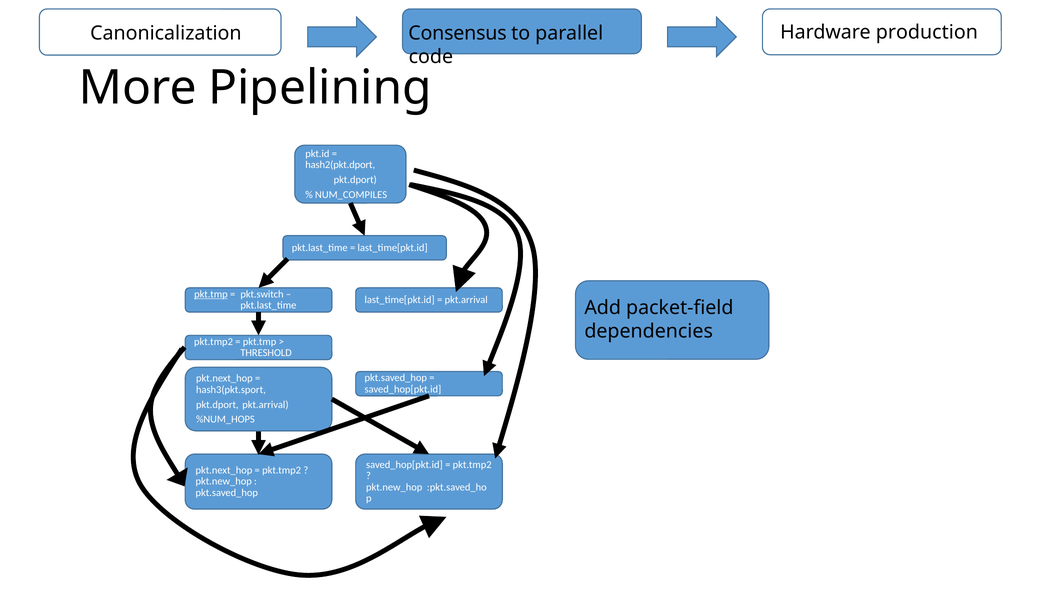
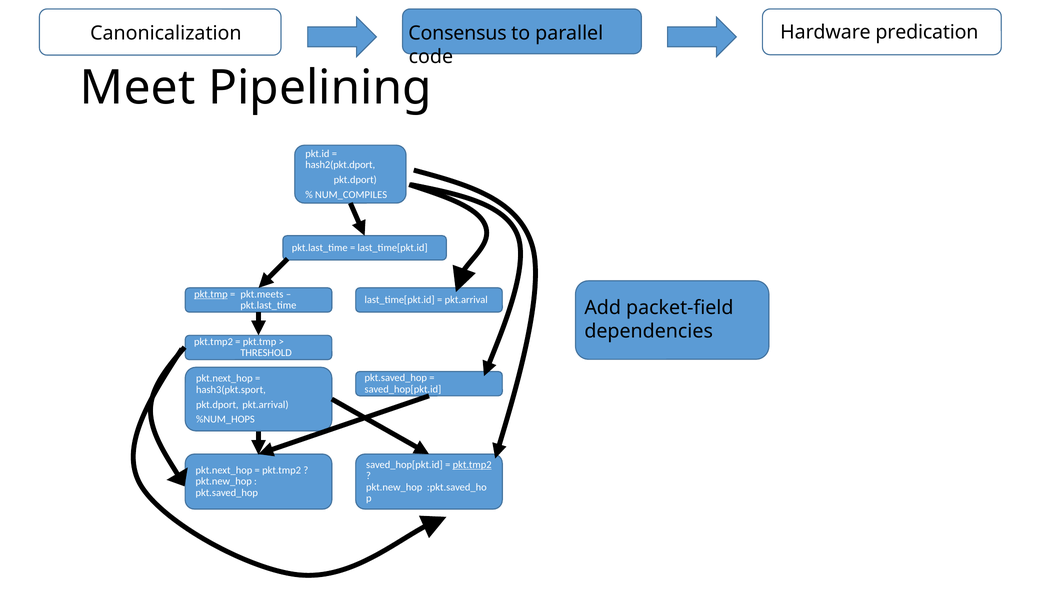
production: production -> predication (927, 32)
More: More -> Meet (138, 88)
pkt.switch: pkt.switch -> pkt.meets (262, 294)
pkt.tmp2 underline: none -> present (472, 465)
